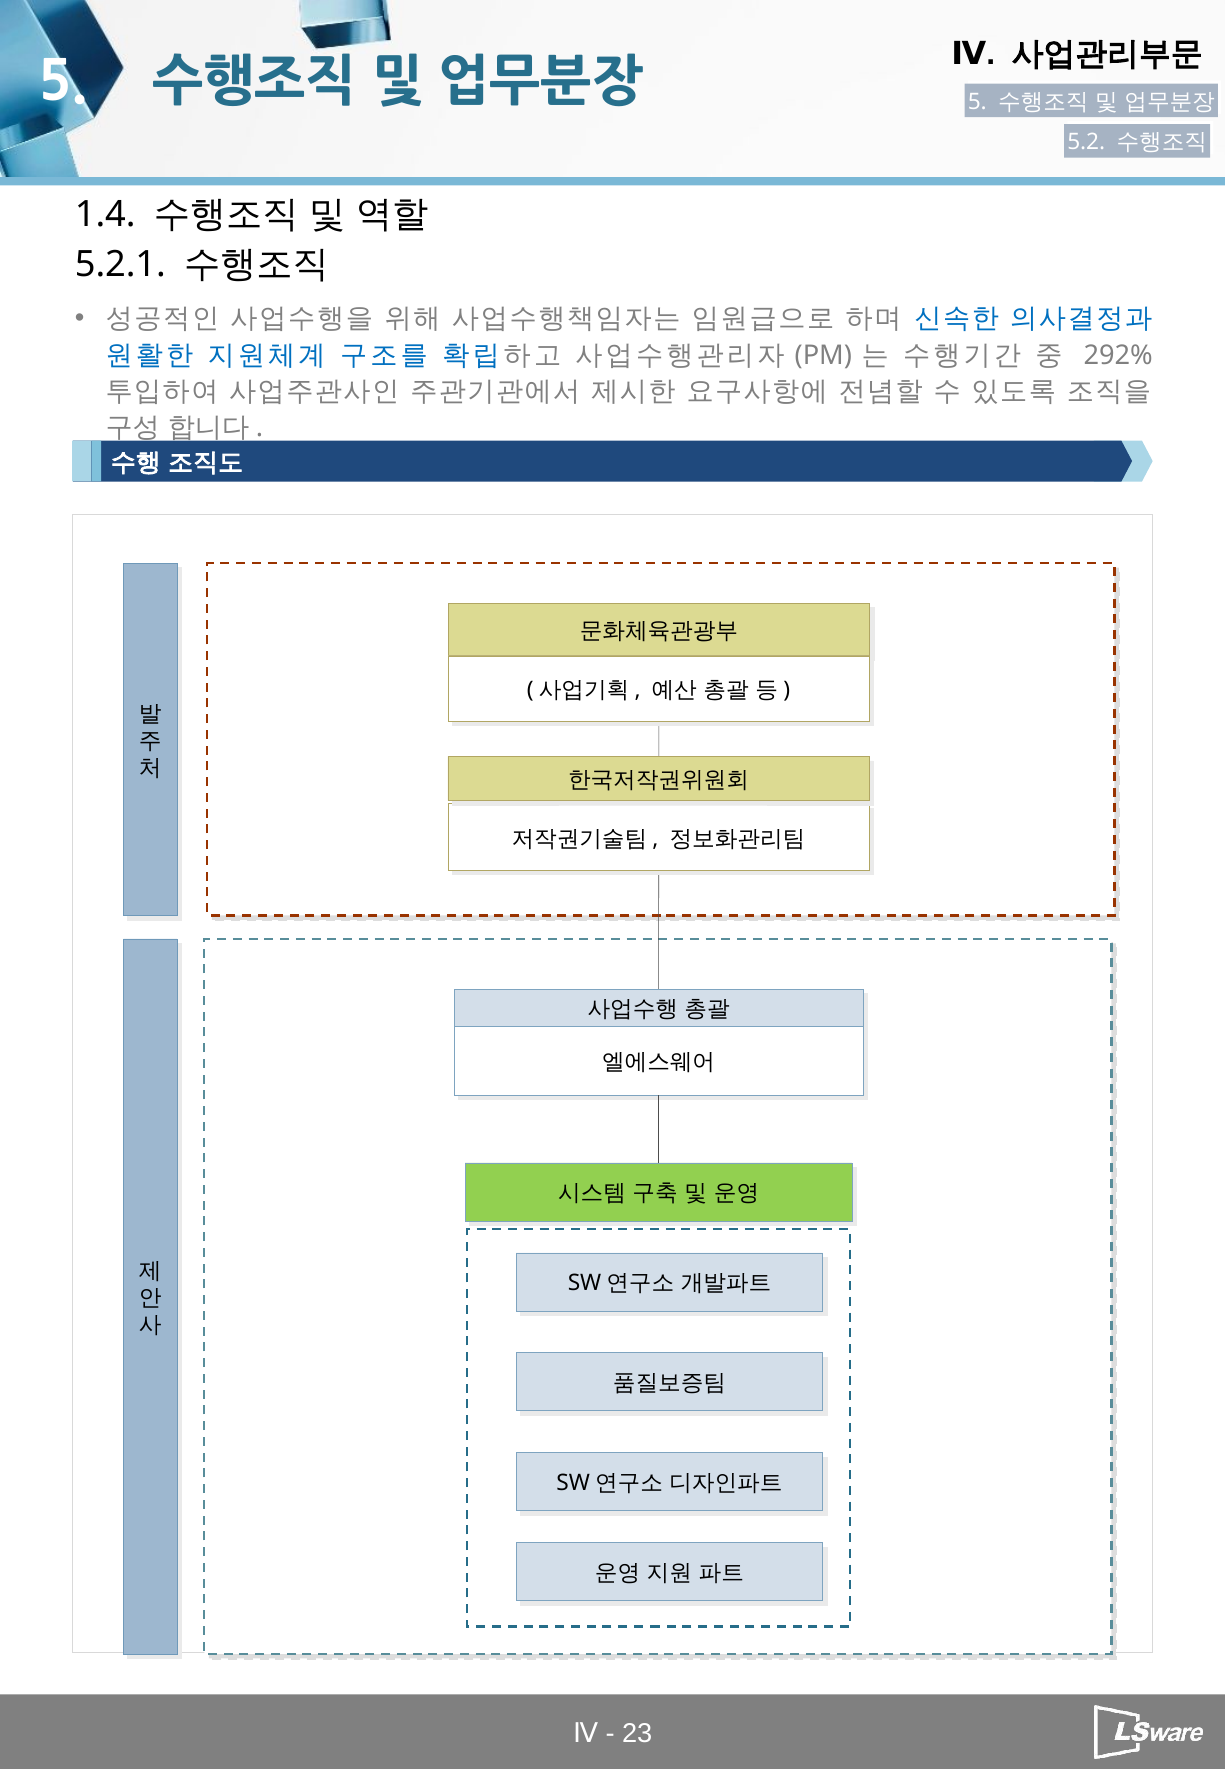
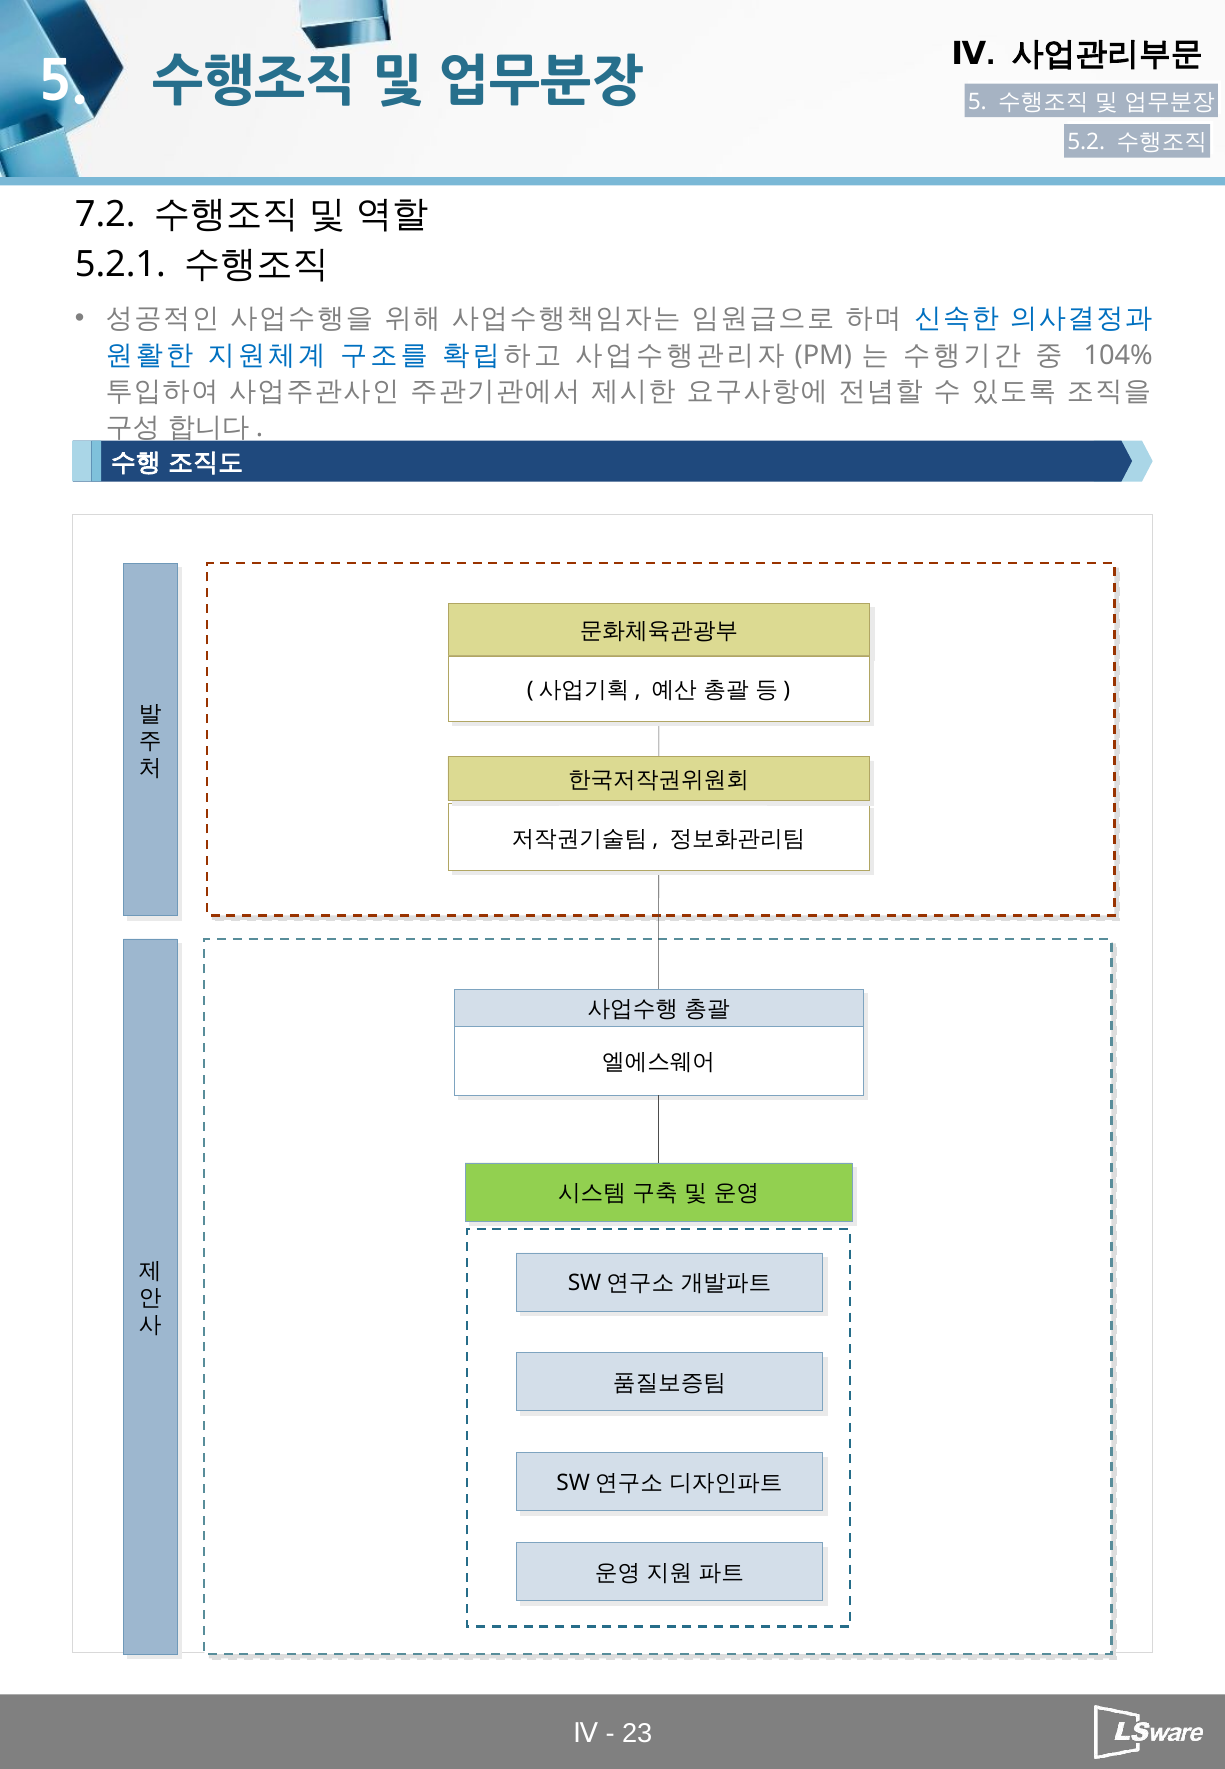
1.4: 1.4 -> 7.2 (105, 214)
292%: 292% -> 104% (1118, 355)
